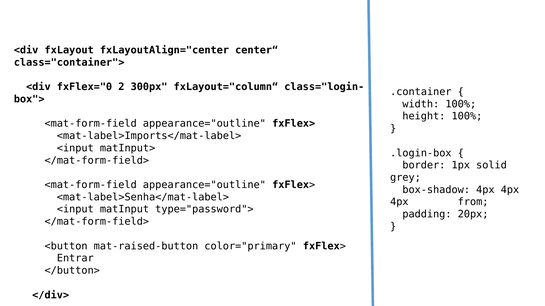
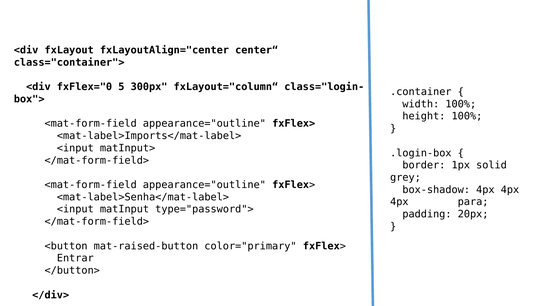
2: 2 -> 5 (121, 87)
from: from -> para (473, 202)
